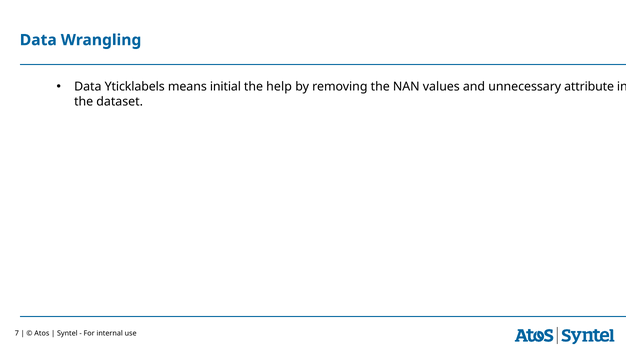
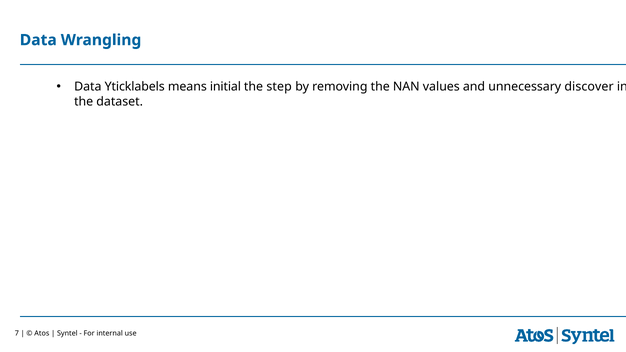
help: help -> step (279, 87)
attribute: attribute -> discover (589, 87)
